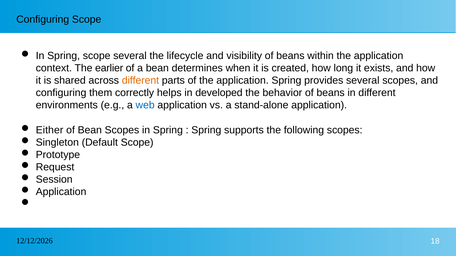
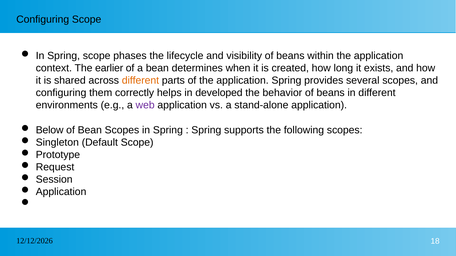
scope several: several -> phases (130, 56)
web colour: blue -> purple (145, 105)
Either: Either -> Below (50, 130)
